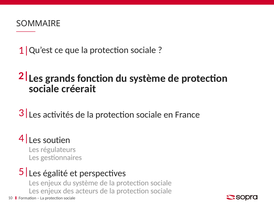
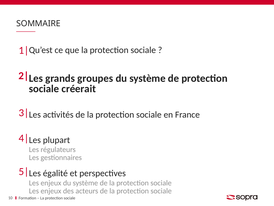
fonction: fonction -> groupes (95, 78)
soutien: soutien -> plupart (56, 140)
